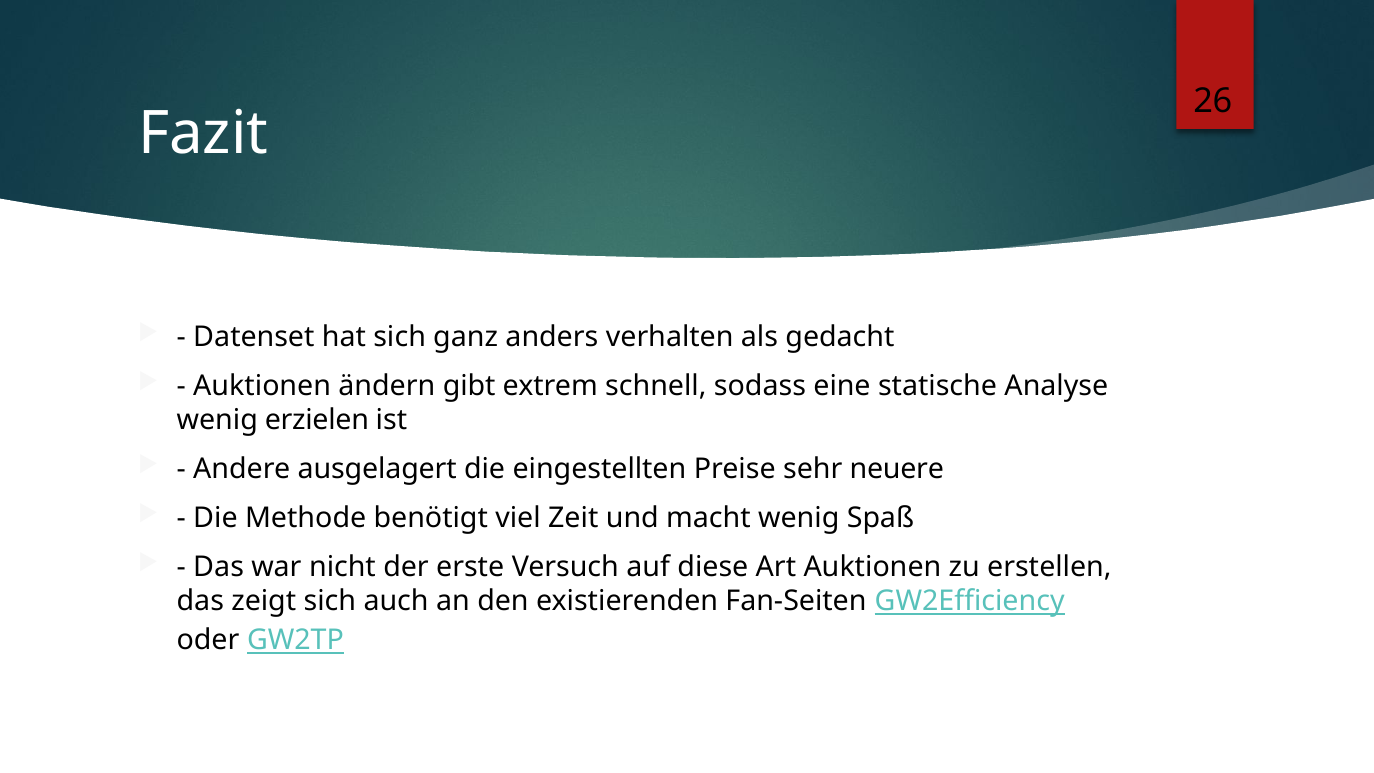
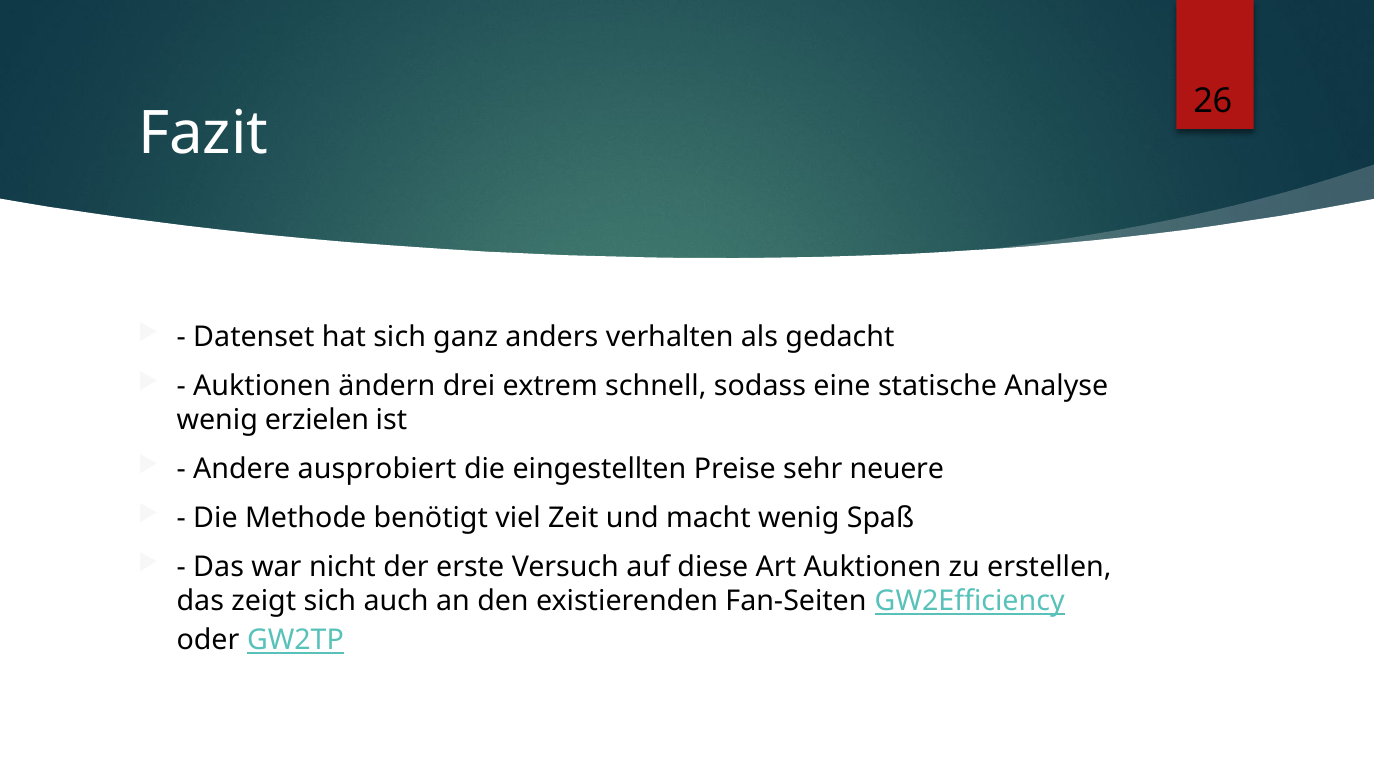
gibt: gibt -> drei (469, 386)
ausgelagert: ausgelagert -> ausprobiert (377, 469)
